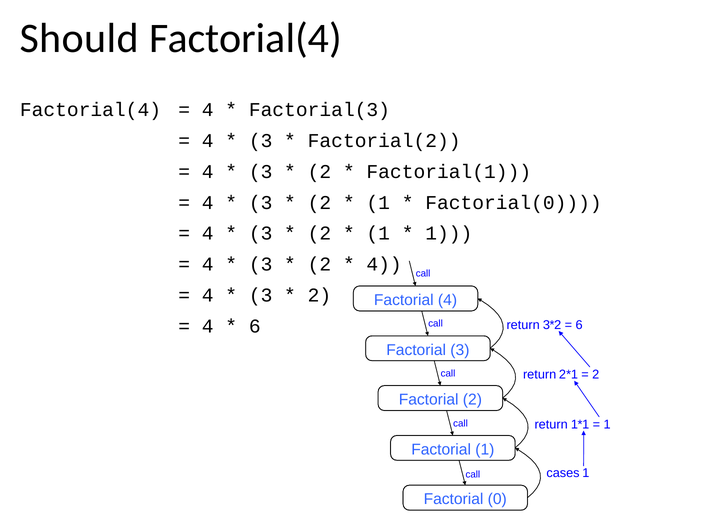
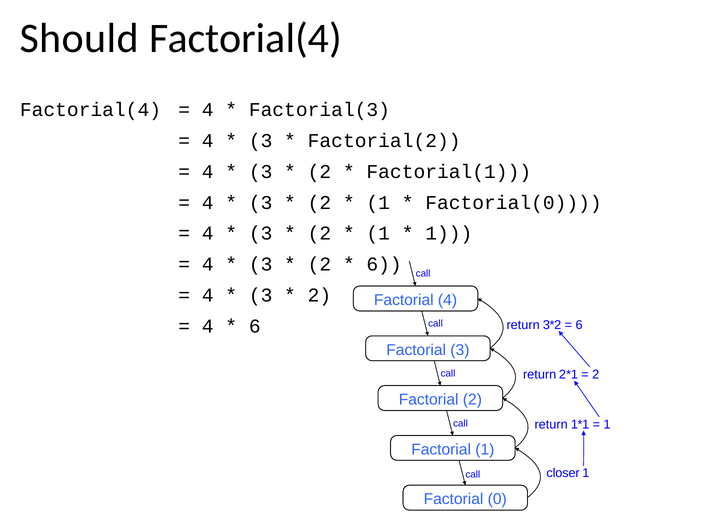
4: 4 -> 6 (384, 264)
cases: cases -> closer (563, 473)
